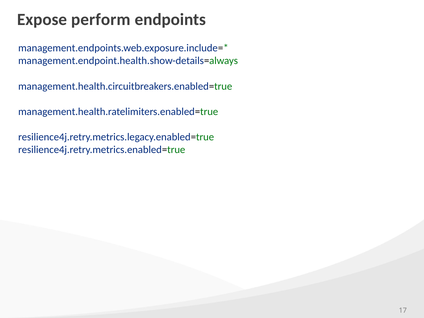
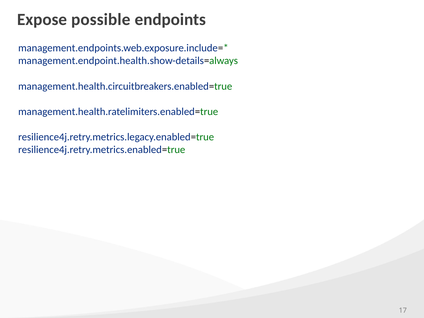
perform: perform -> possible (101, 20)
